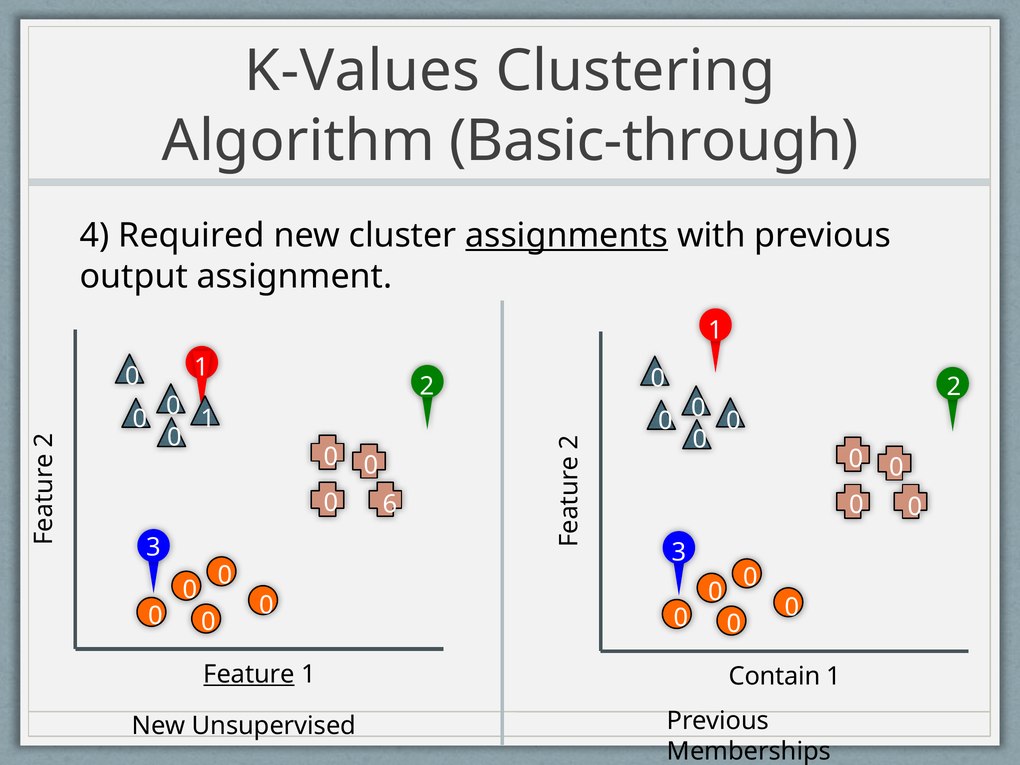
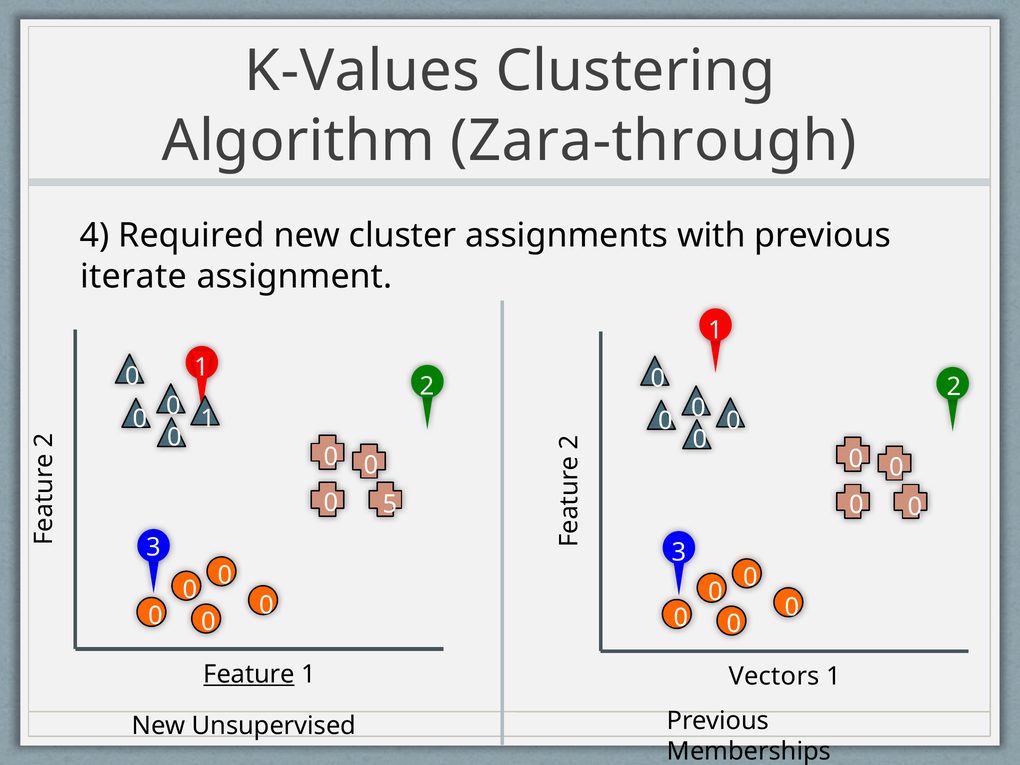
Basic-through: Basic-through -> Zara-through (653, 141)
assignments underline: present -> none (567, 236)
output: output -> iterate (134, 276)
6: 6 -> 5 (390, 505)
Contain: Contain -> Vectors (774, 676)
